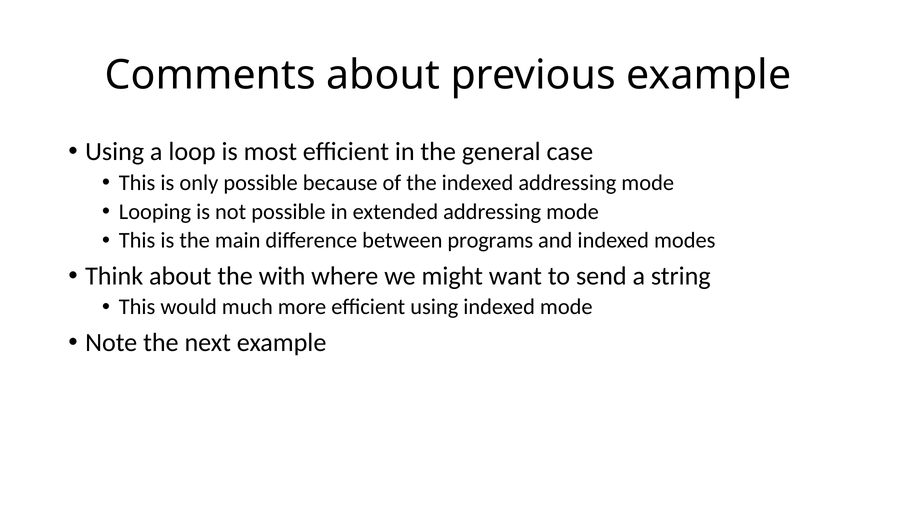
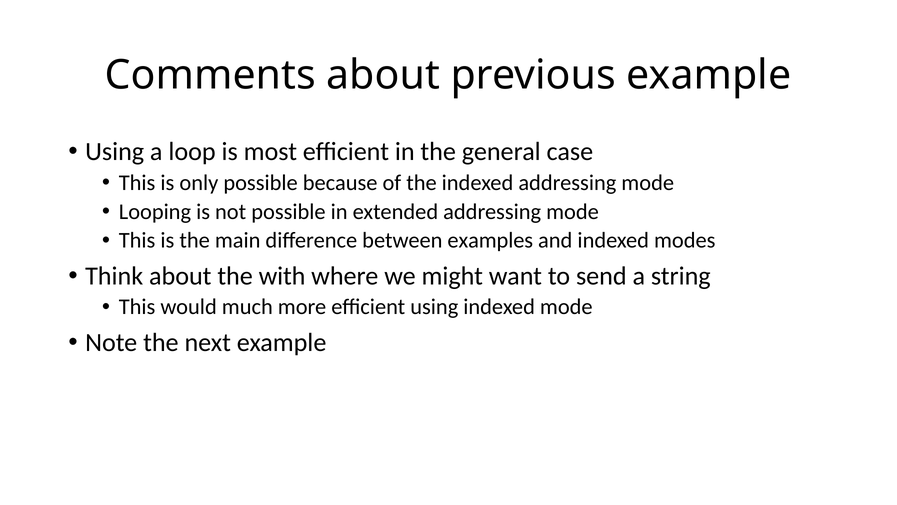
programs: programs -> examples (490, 240)
